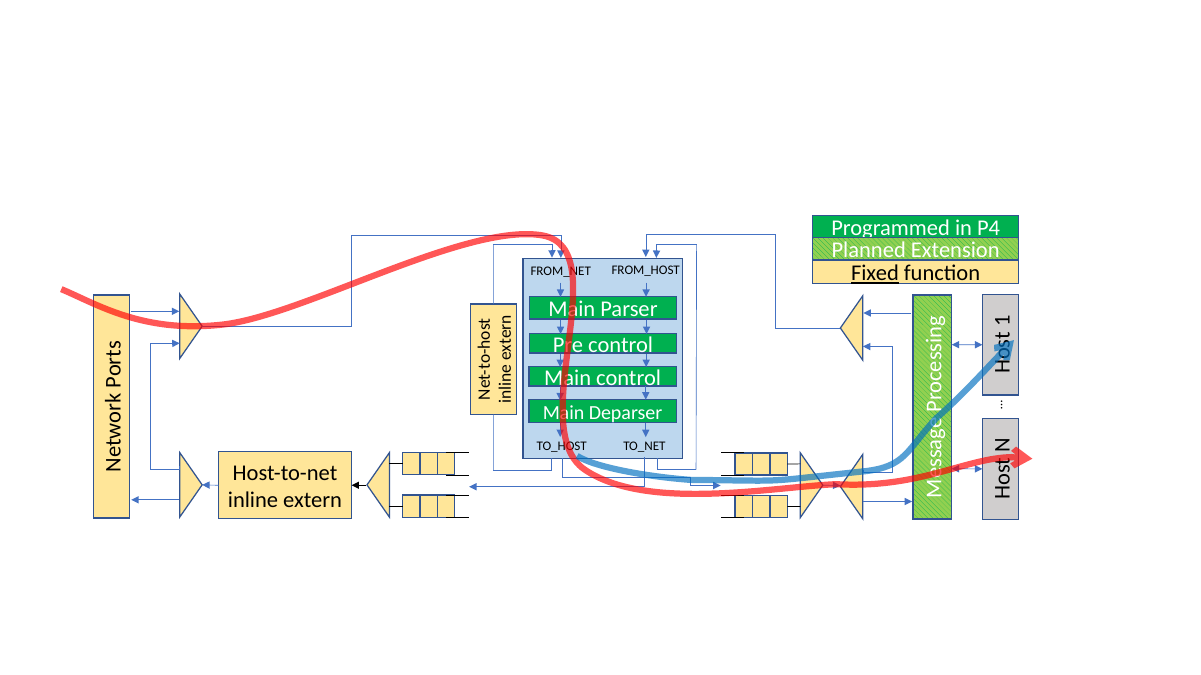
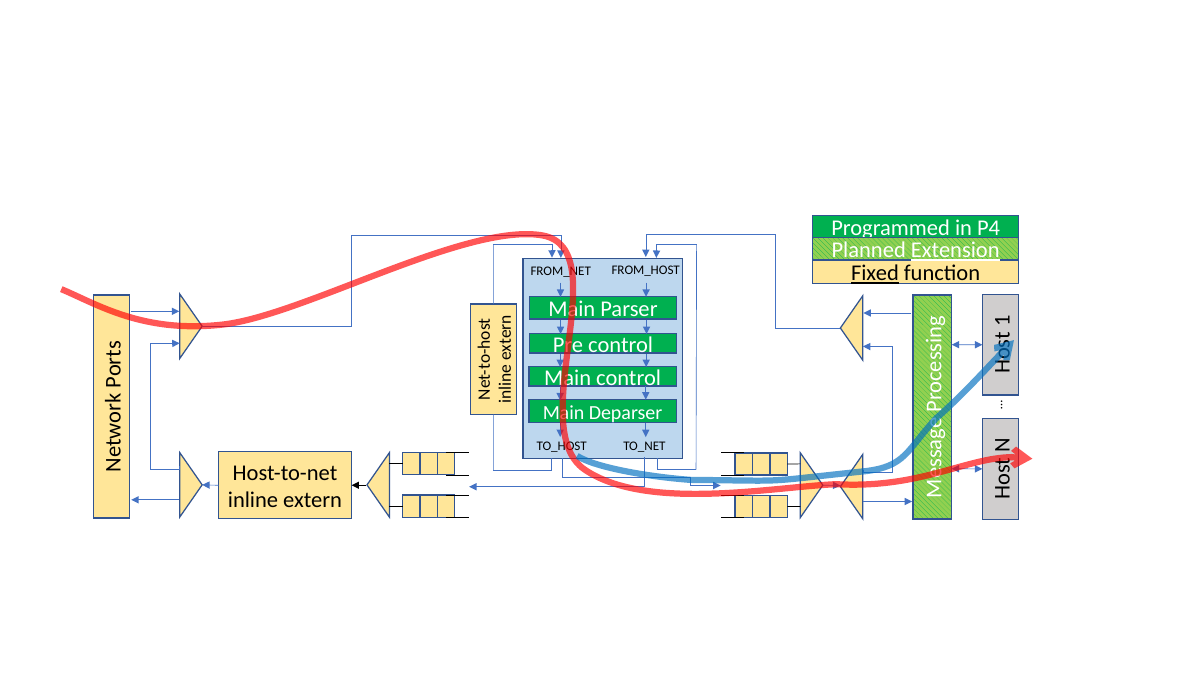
Extension underline: none -> present (955, 251)
